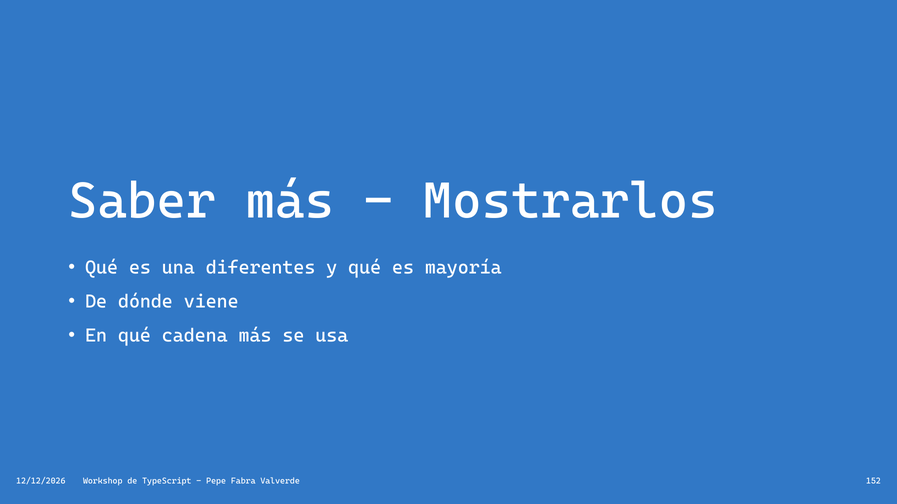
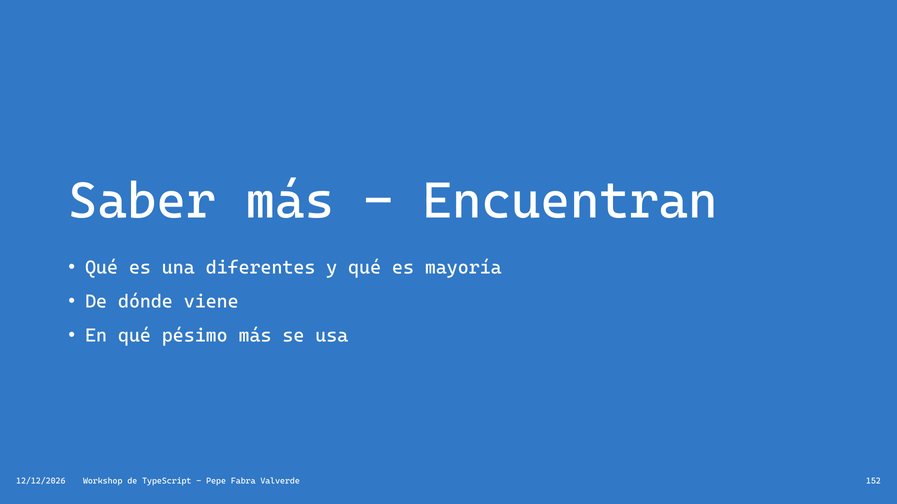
Mostrarlos: Mostrarlos -> Encuentran (570, 201)
cadena: cadena -> pésimo (195, 336)
